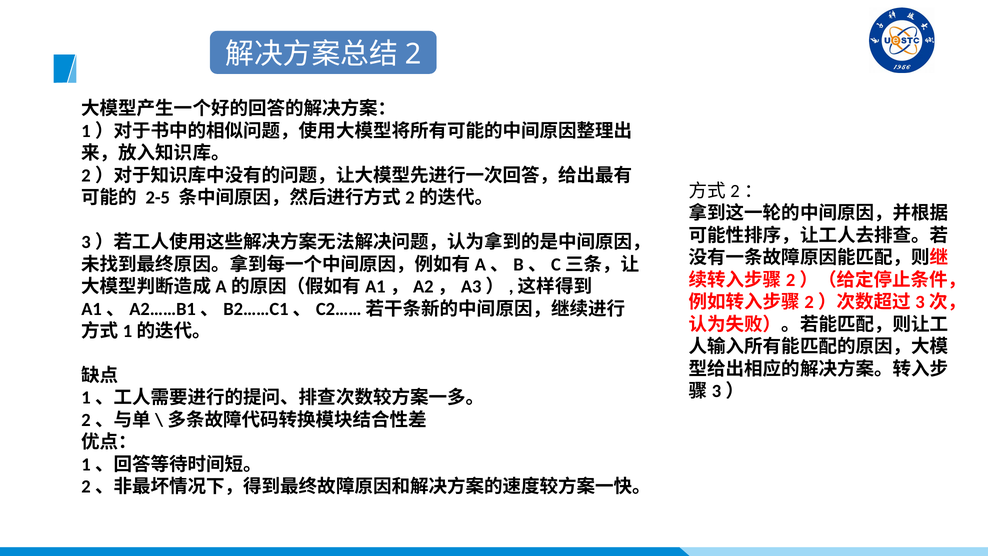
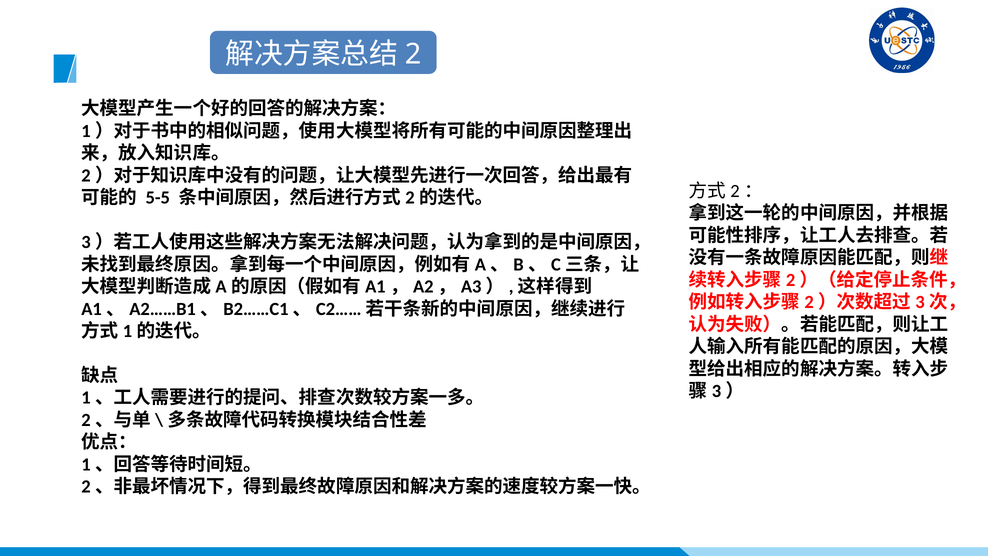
2-5: 2-5 -> 5-5 (158, 198)
